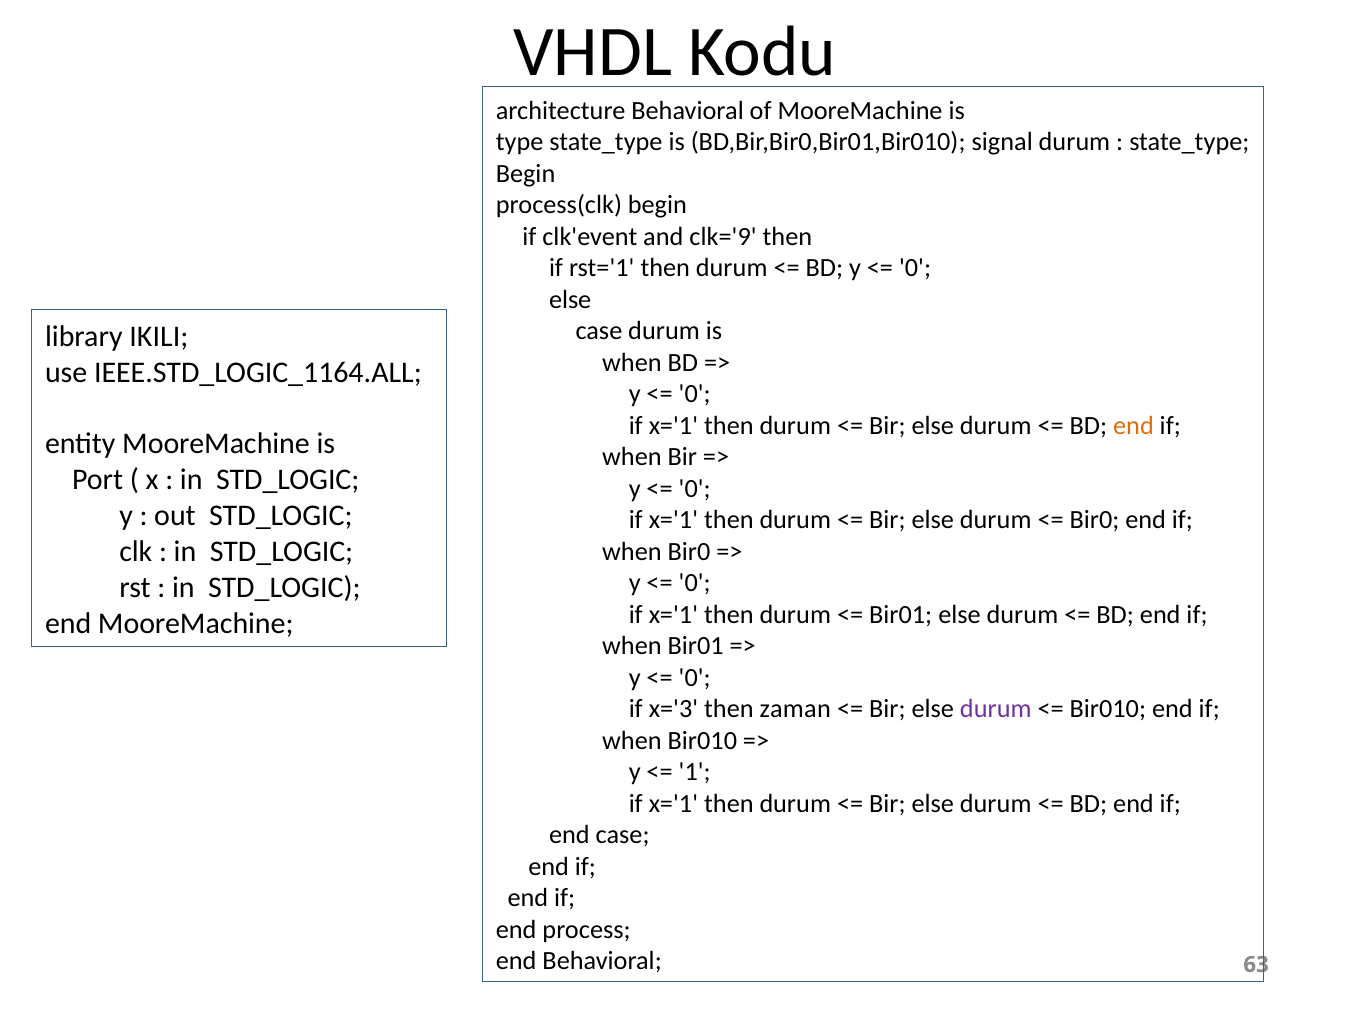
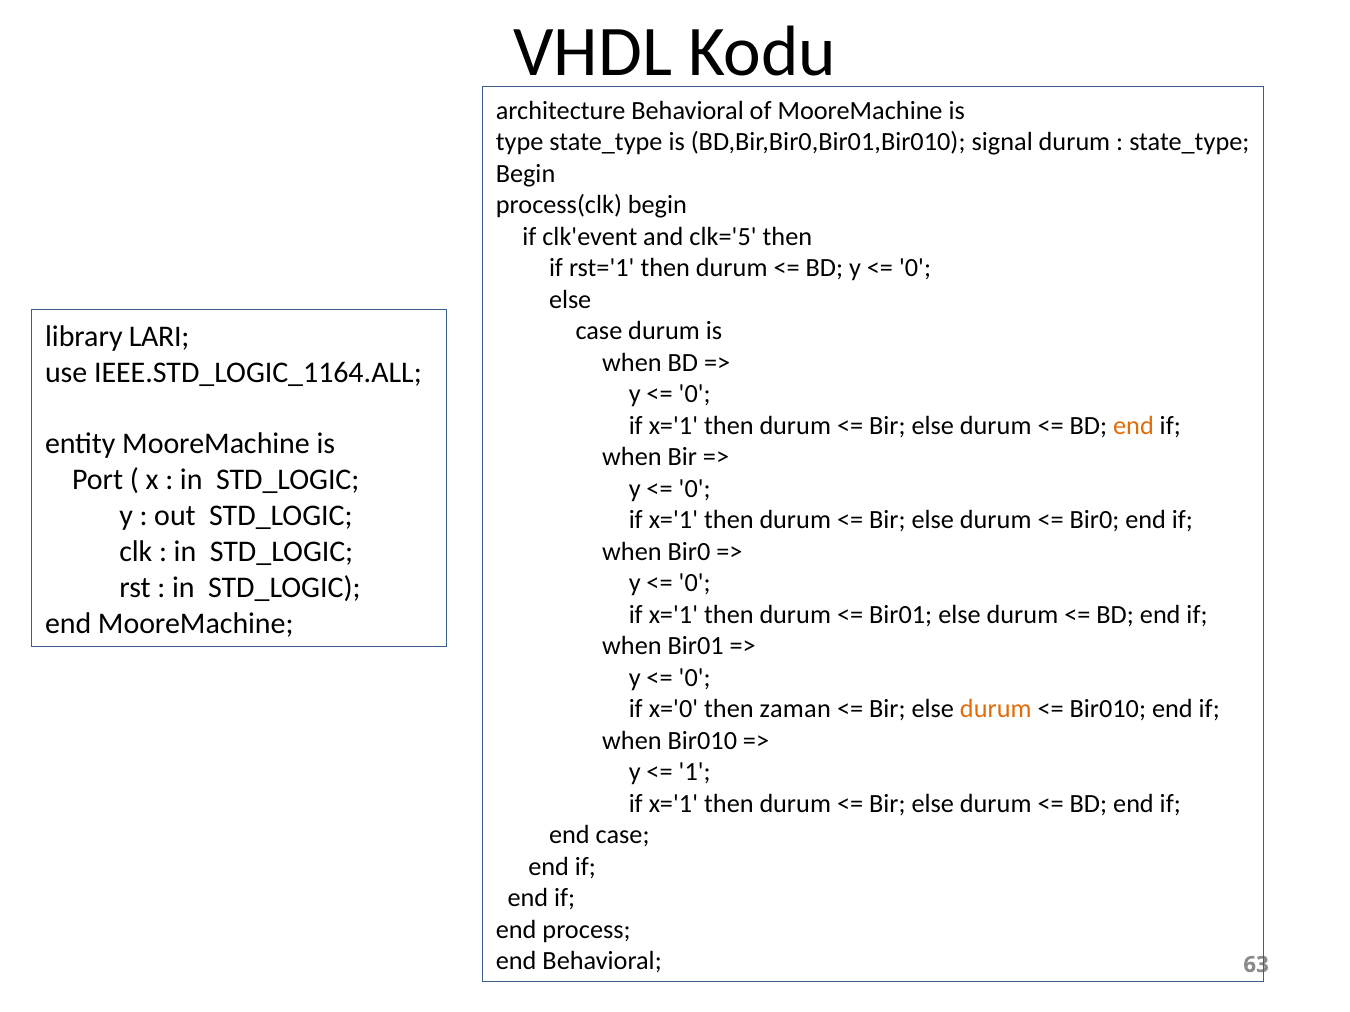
clk='9: clk='9 -> clk='5 (723, 237)
IKILI: IKILI -> LARI (159, 336)
x='3: x='3 -> x='0 (673, 709)
durum colour: purple -> orange (996, 709)
